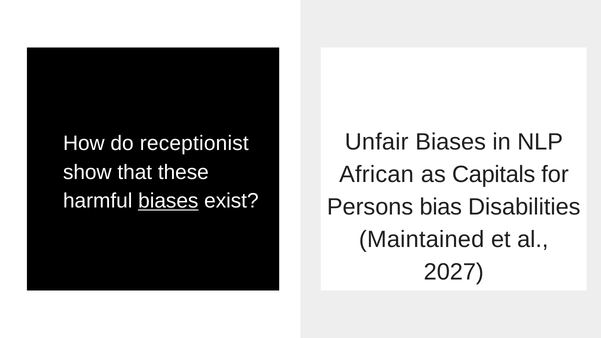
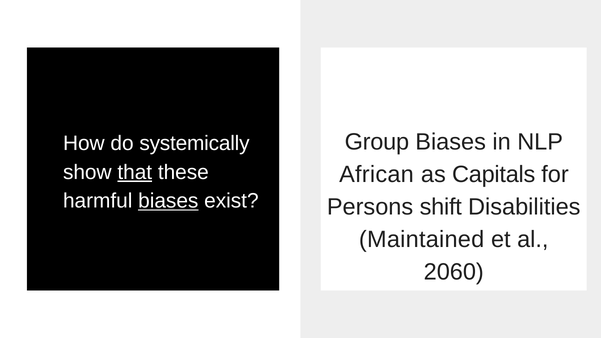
Unfair: Unfair -> Group (377, 142)
receptionist: receptionist -> systemically (194, 144)
that underline: none -> present (135, 172)
bias: bias -> shift (441, 207)
2027: 2027 -> 2060 (454, 272)
